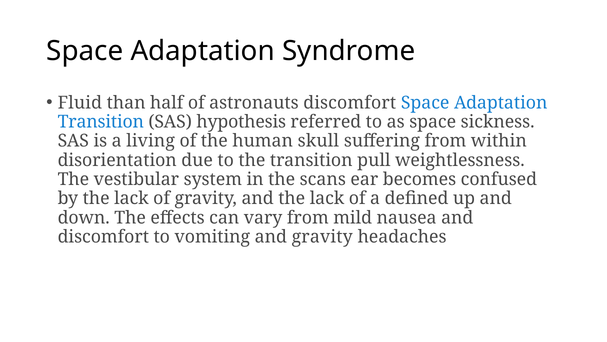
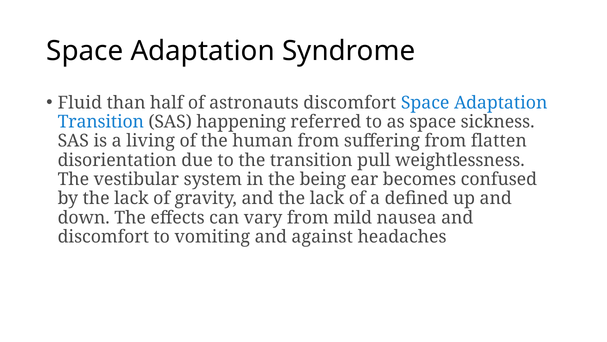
hypothesis: hypothesis -> happening (241, 122)
human skull: skull -> from (318, 141)
within: within -> flatten (499, 141)
scans: scans -> being (323, 179)
and gravity: gravity -> against (322, 236)
